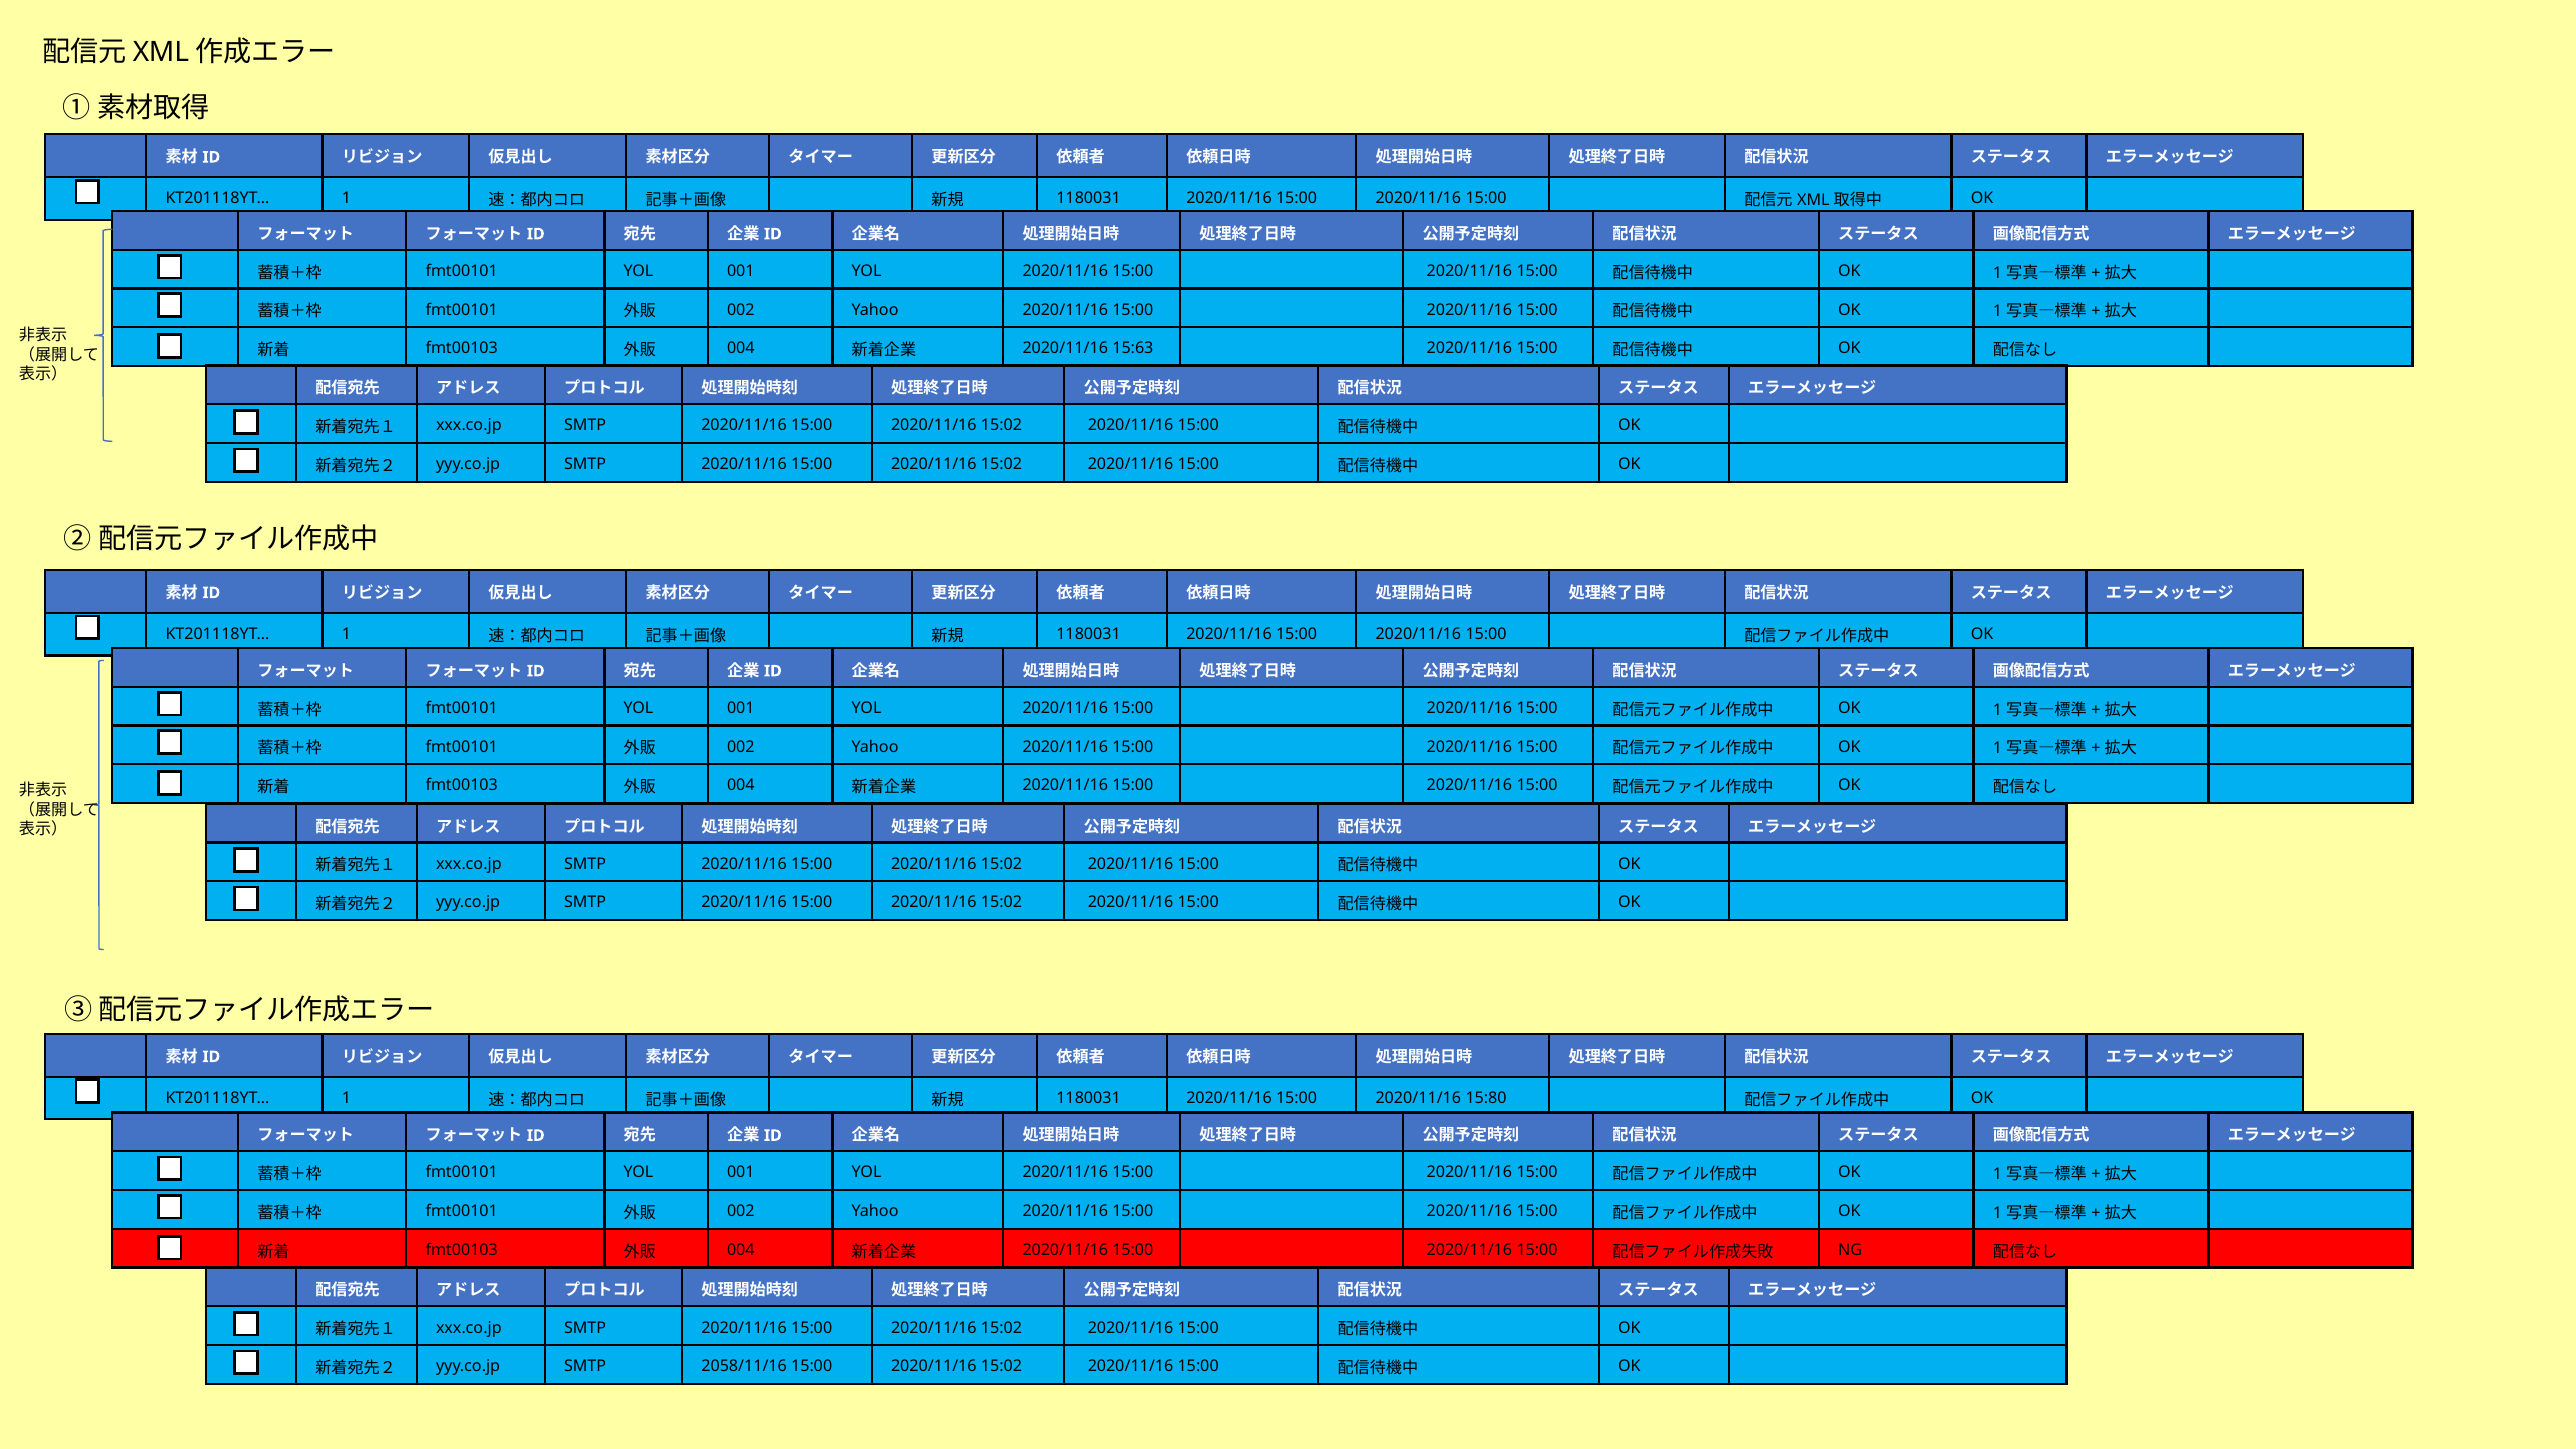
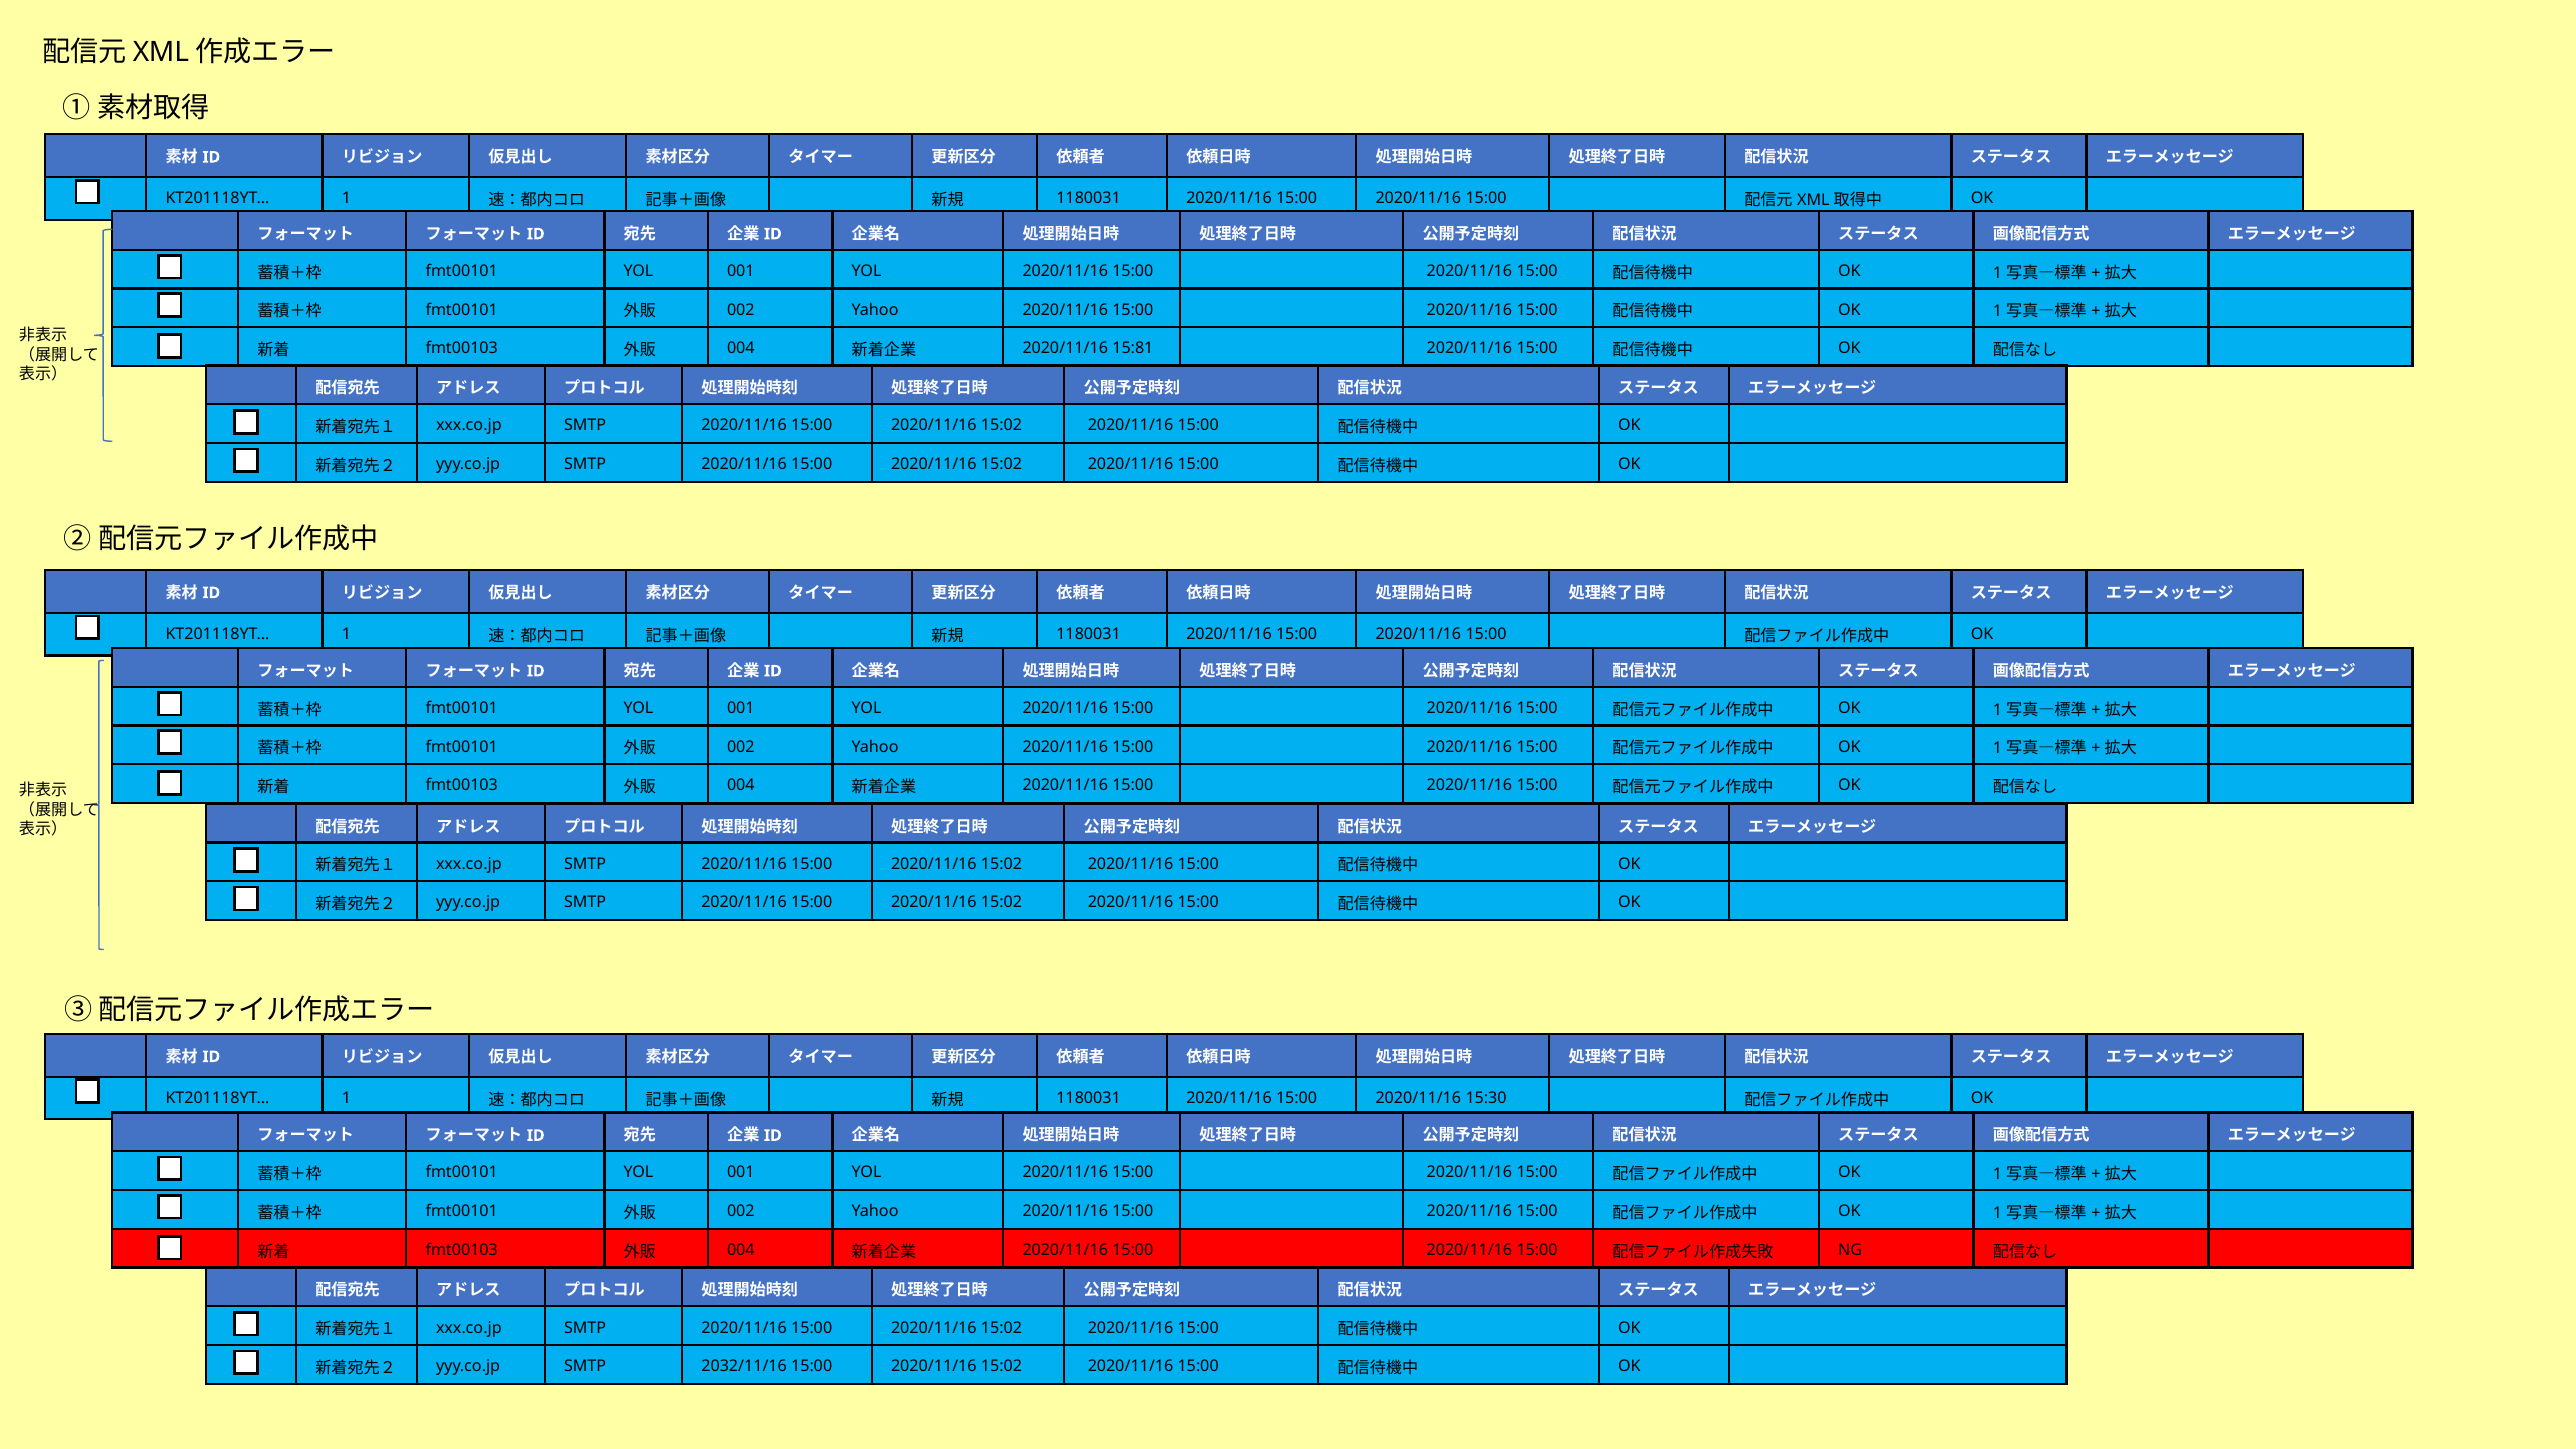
15:63: 15:63 -> 15:81 (1133, 349)
15:80: 15:80 -> 15:30 (1486, 1098)
2058/11/16: 2058/11/16 -> 2032/11/16 (744, 1366)
